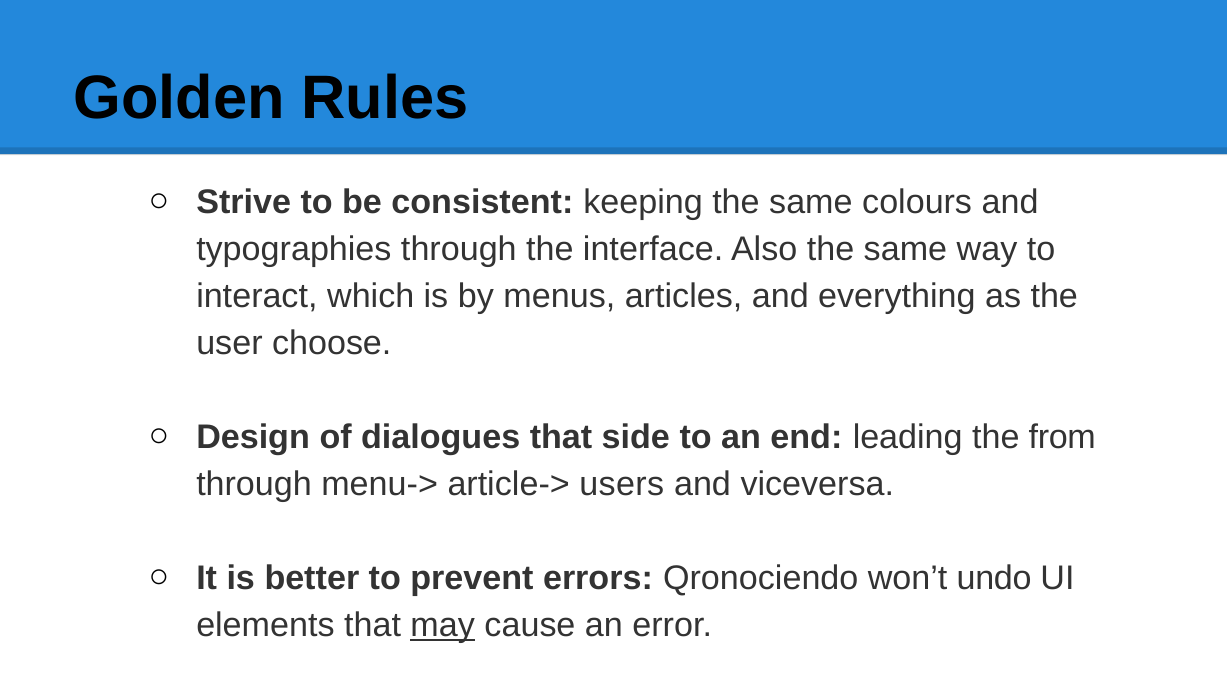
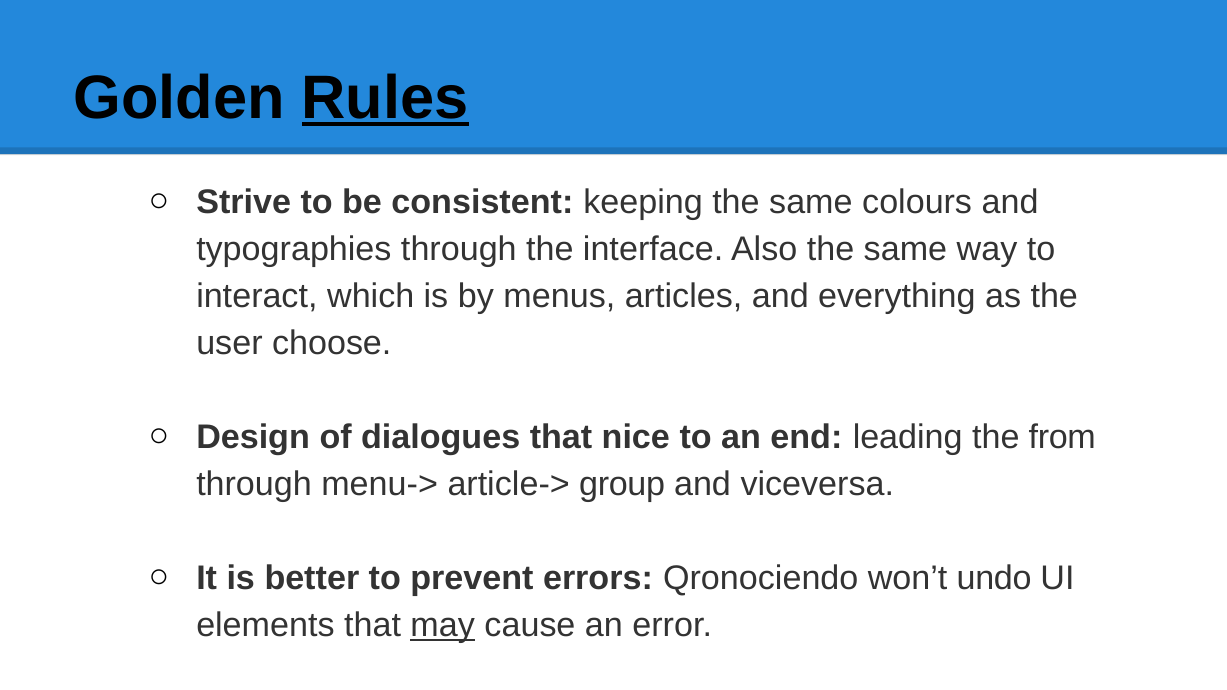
Rules underline: none -> present (385, 98)
side: side -> nice (636, 438)
users: users -> group (622, 485)
